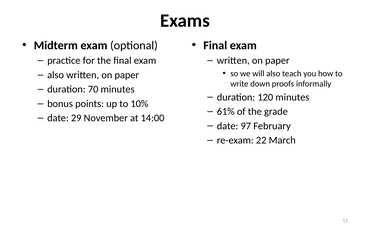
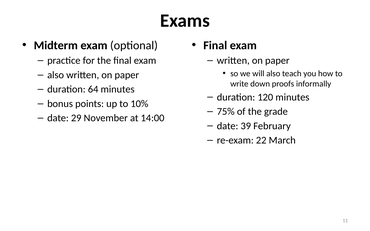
70: 70 -> 64 (93, 89)
61%: 61% -> 75% (226, 112)
97: 97 -> 39 (246, 126)
